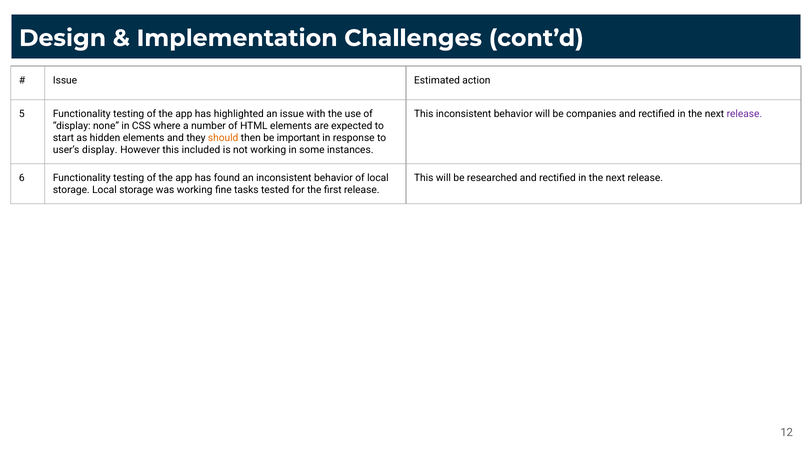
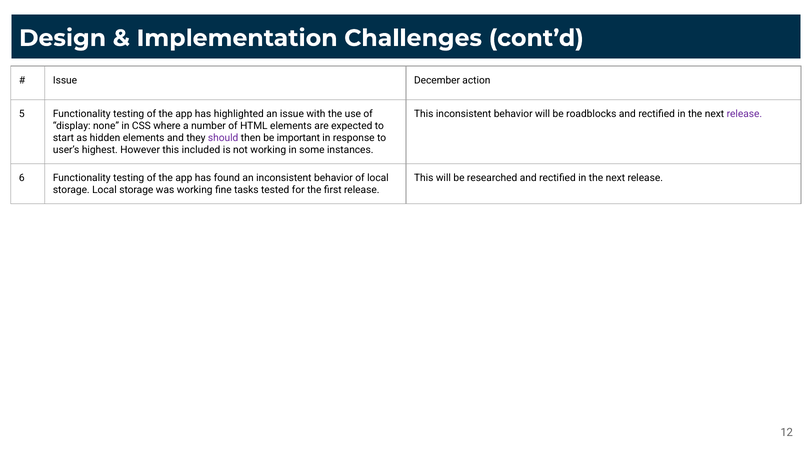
Estimated: Estimated -> December (437, 80)
companies: companies -> roadblocks (591, 114)
should colour: orange -> purple (223, 138)
user’s display: display -> highest (100, 150)
